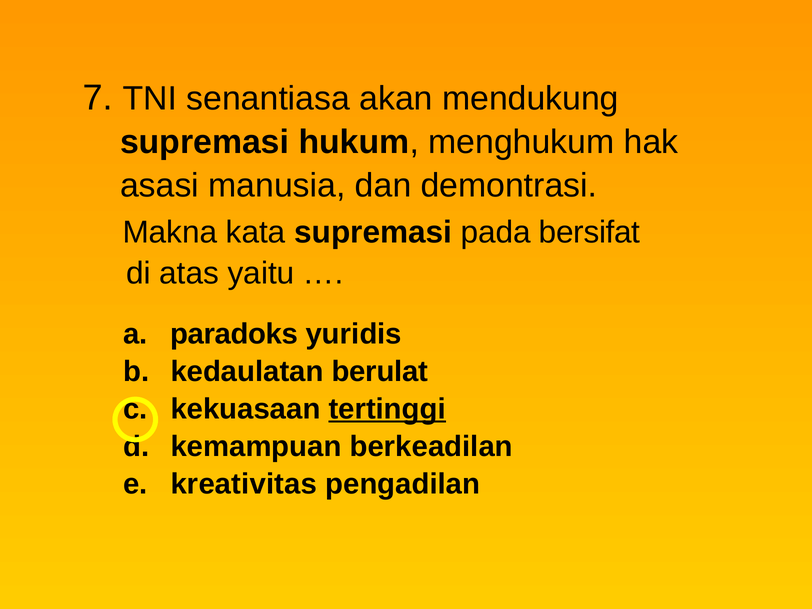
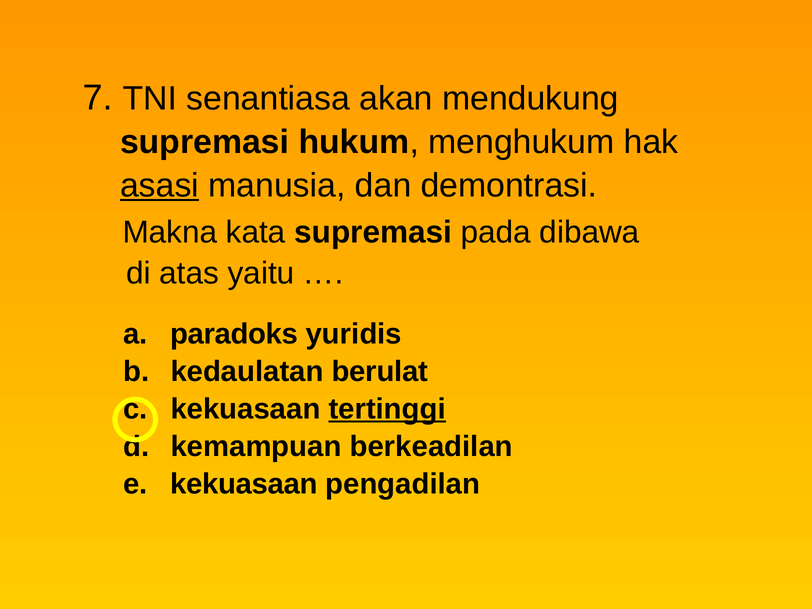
asasi underline: none -> present (160, 186)
bersifat: bersifat -> dibawa (589, 232)
kreativitas: kreativitas -> kekuasaan (244, 484)
